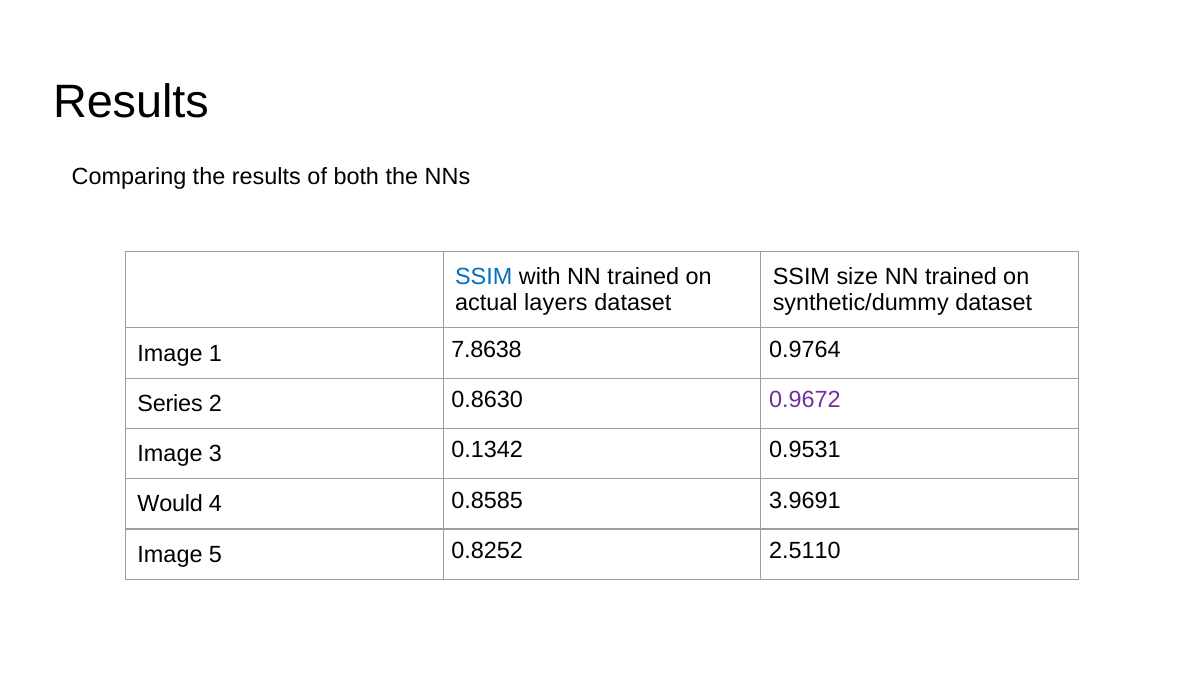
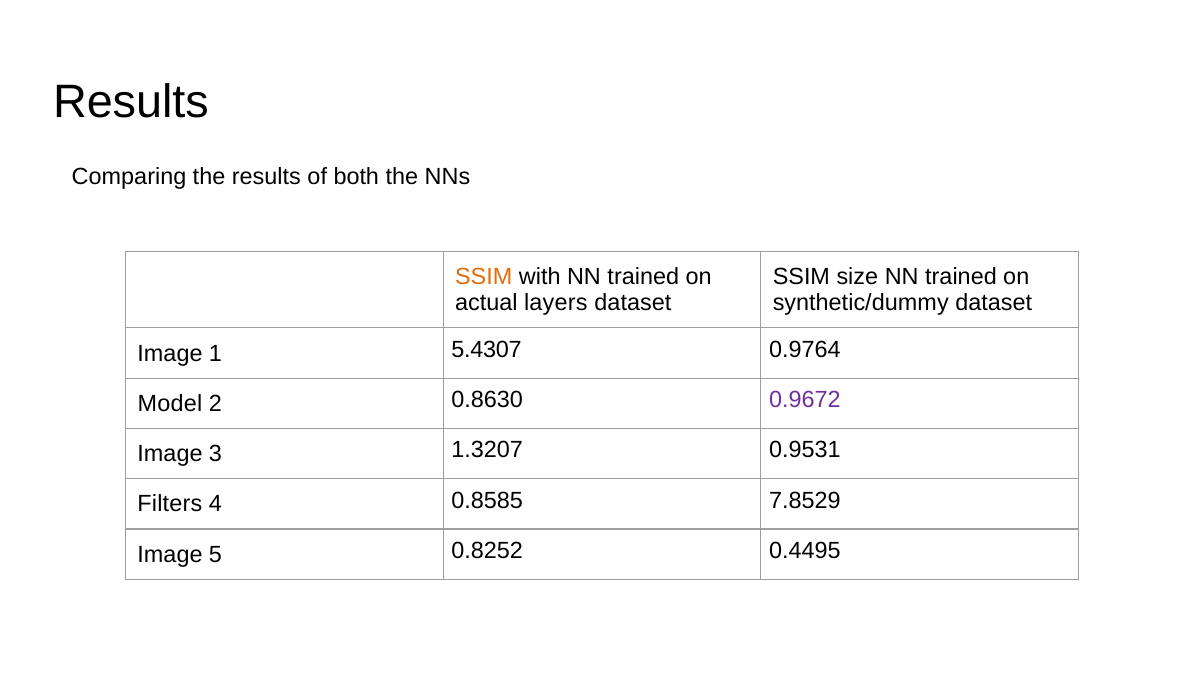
SSIM colour: blue -> orange (484, 277)
7.8638: 7.8638 -> 5.4307 (487, 350)
Series: Series -> Model (170, 404)
0.1342: 0.1342 -> 1.3207 (487, 450)
Would: Would -> Filters (170, 504)
3.9691: 3.9691 -> 7.8529 (805, 501)
2.5110: 2.5110 -> 0.4495 (805, 551)
